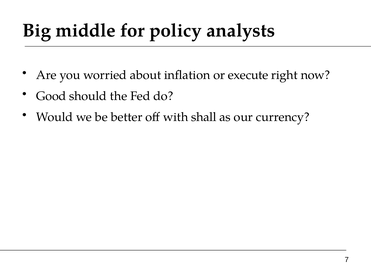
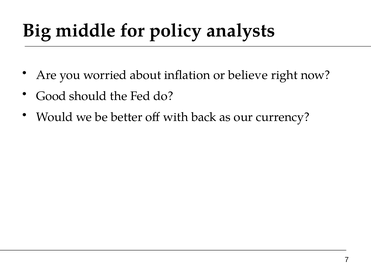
execute: execute -> believe (248, 75)
shall: shall -> back (204, 117)
